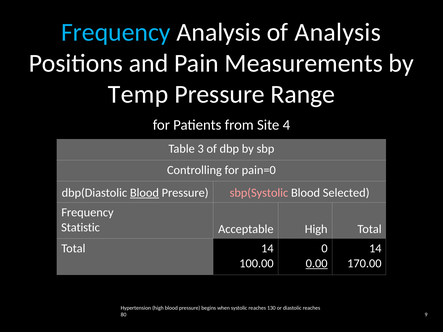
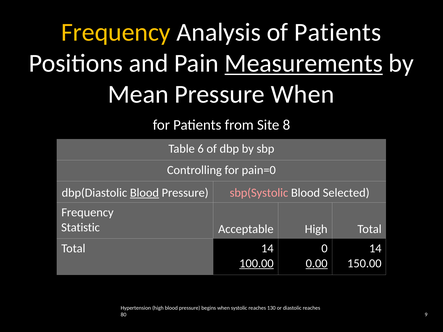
Frequency colour: light blue -> yellow (116, 32)
of Analysis: Analysis -> Patients (338, 32)
Measurements underline: none -> present (304, 63)
Temp: Temp -> Mean (138, 94)
Pressure Range: Range -> When (303, 94)
4: 4 -> 8 (286, 125)
3: 3 -> 6 (201, 149)
100.00 underline: none -> present (256, 264)
170.00: 170.00 -> 150.00 (364, 264)
